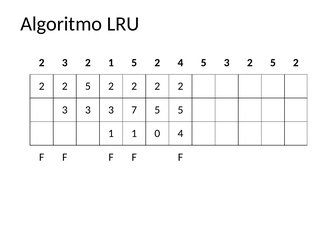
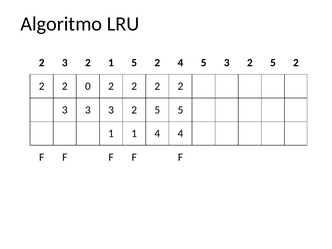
2 2 5: 5 -> 0 (88, 86)
3 3 7: 7 -> 2 (134, 110)
1 0: 0 -> 4 (157, 134)
